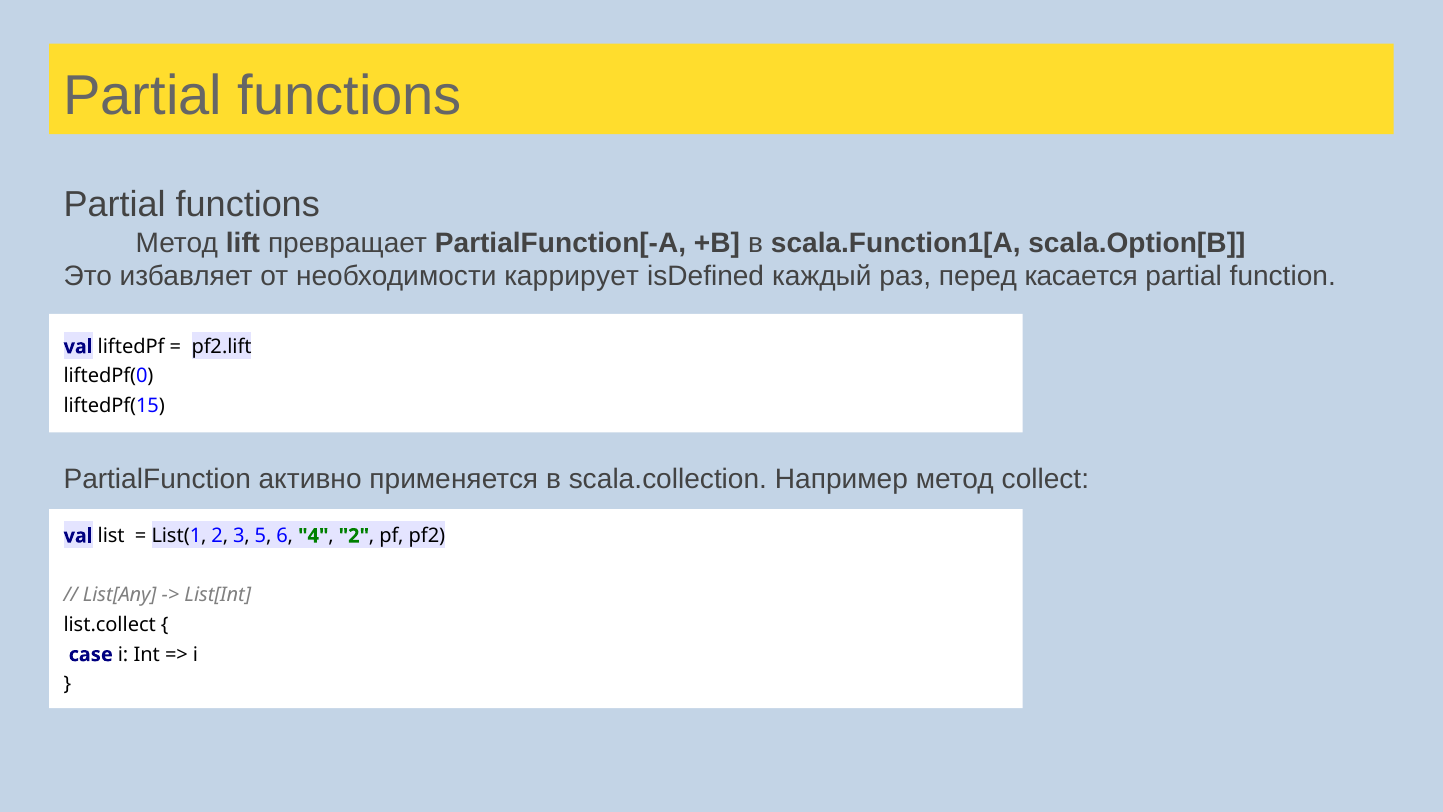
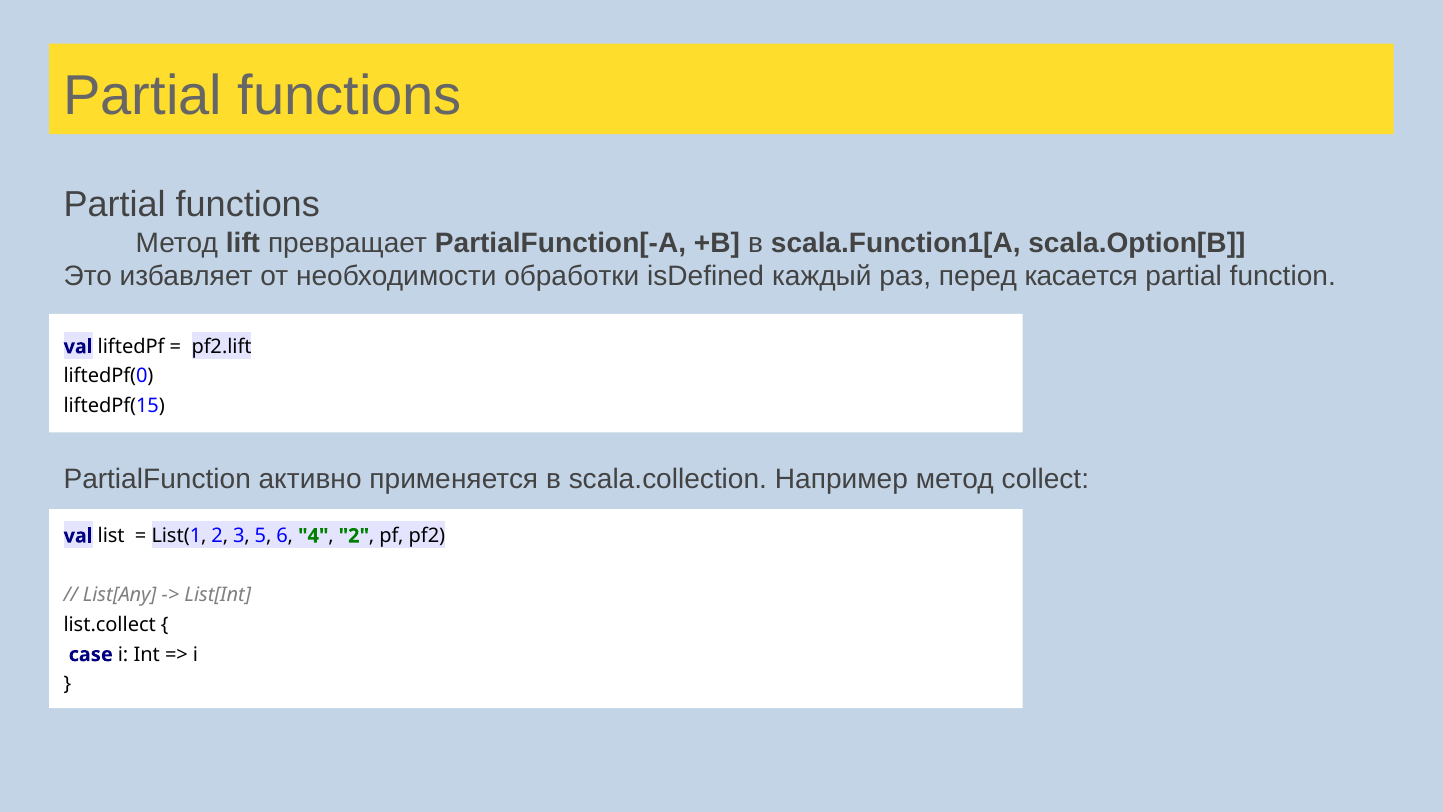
каррирует: каррирует -> обработки (572, 277)
